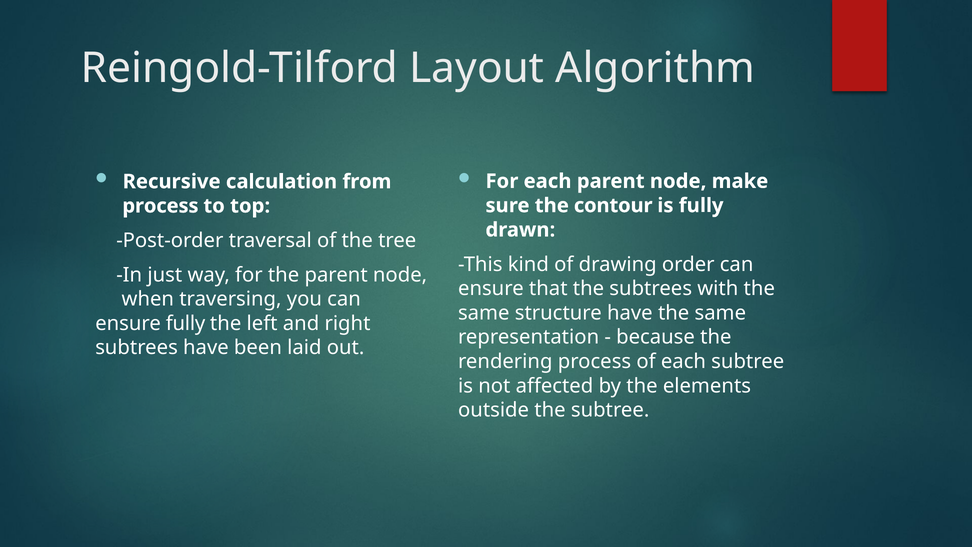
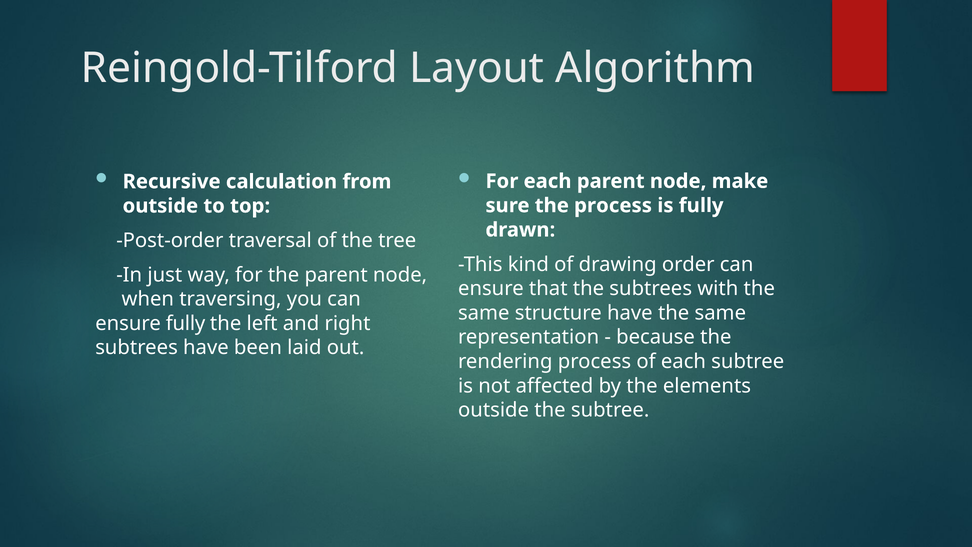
the contour: contour -> process (613, 205)
process: process -> outside (160, 206)
